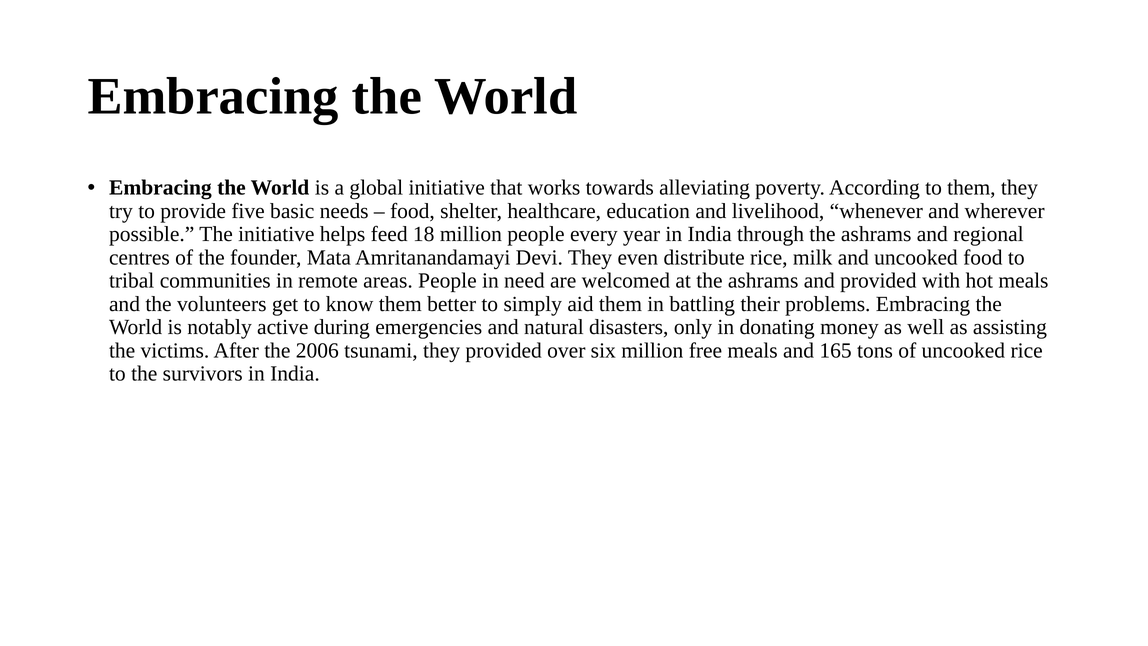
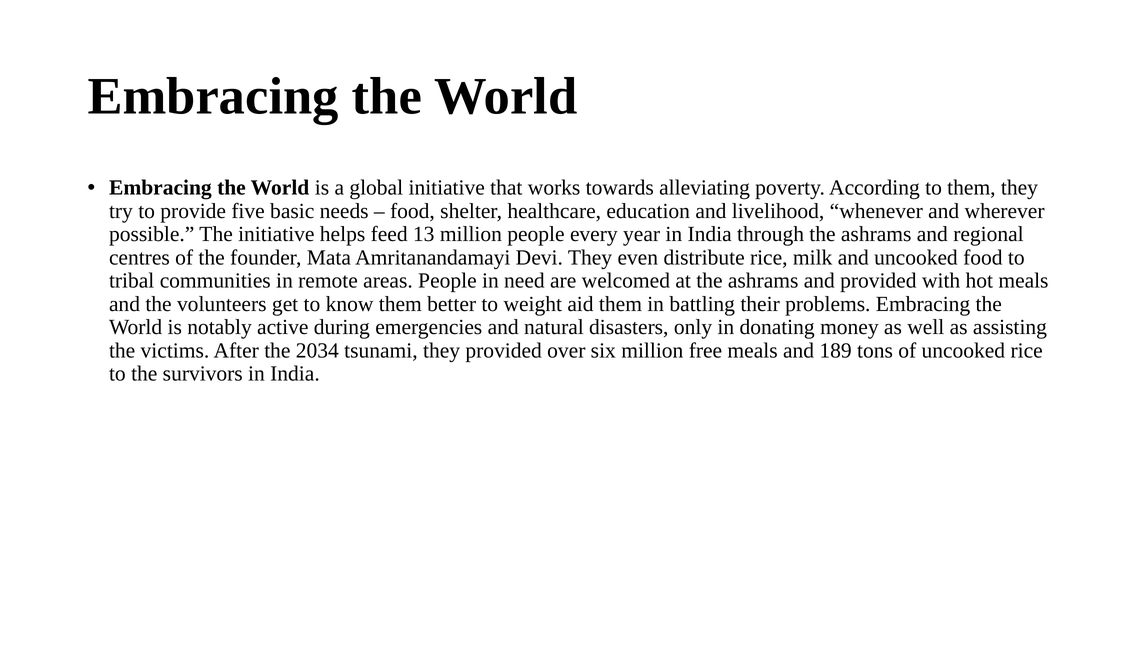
18: 18 -> 13 (424, 234)
simply: simply -> weight (533, 304)
2006: 2006 -> 2034 (317, 350)
165: 165 -> 189 (836, 350)
